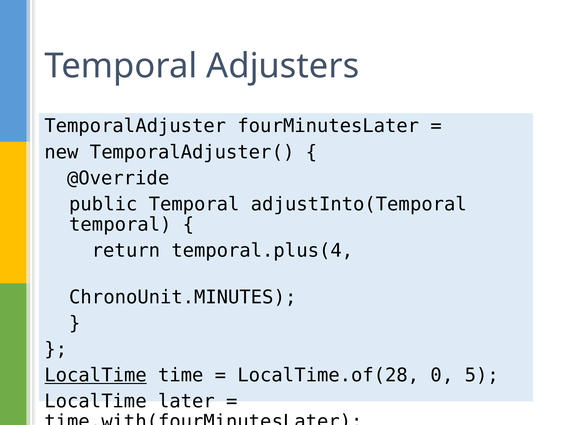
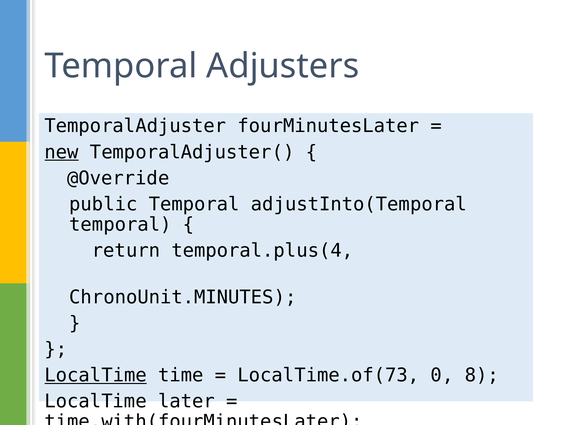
new underline: none -> present (62, 152)
LocalTime.of(28: LocalTime.of(28 -> LocalTime.of(73 (328, 375)
5: 5 -> 8 (482, 375)
